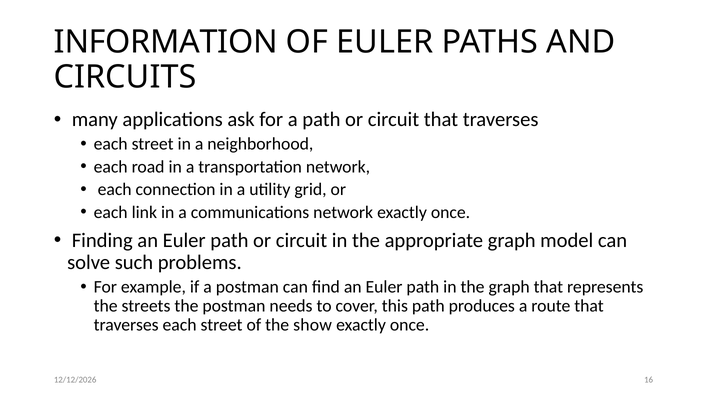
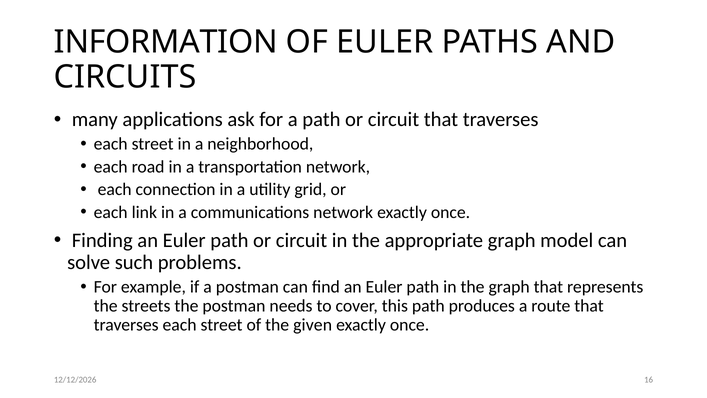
show: show -> given (313, 325)
